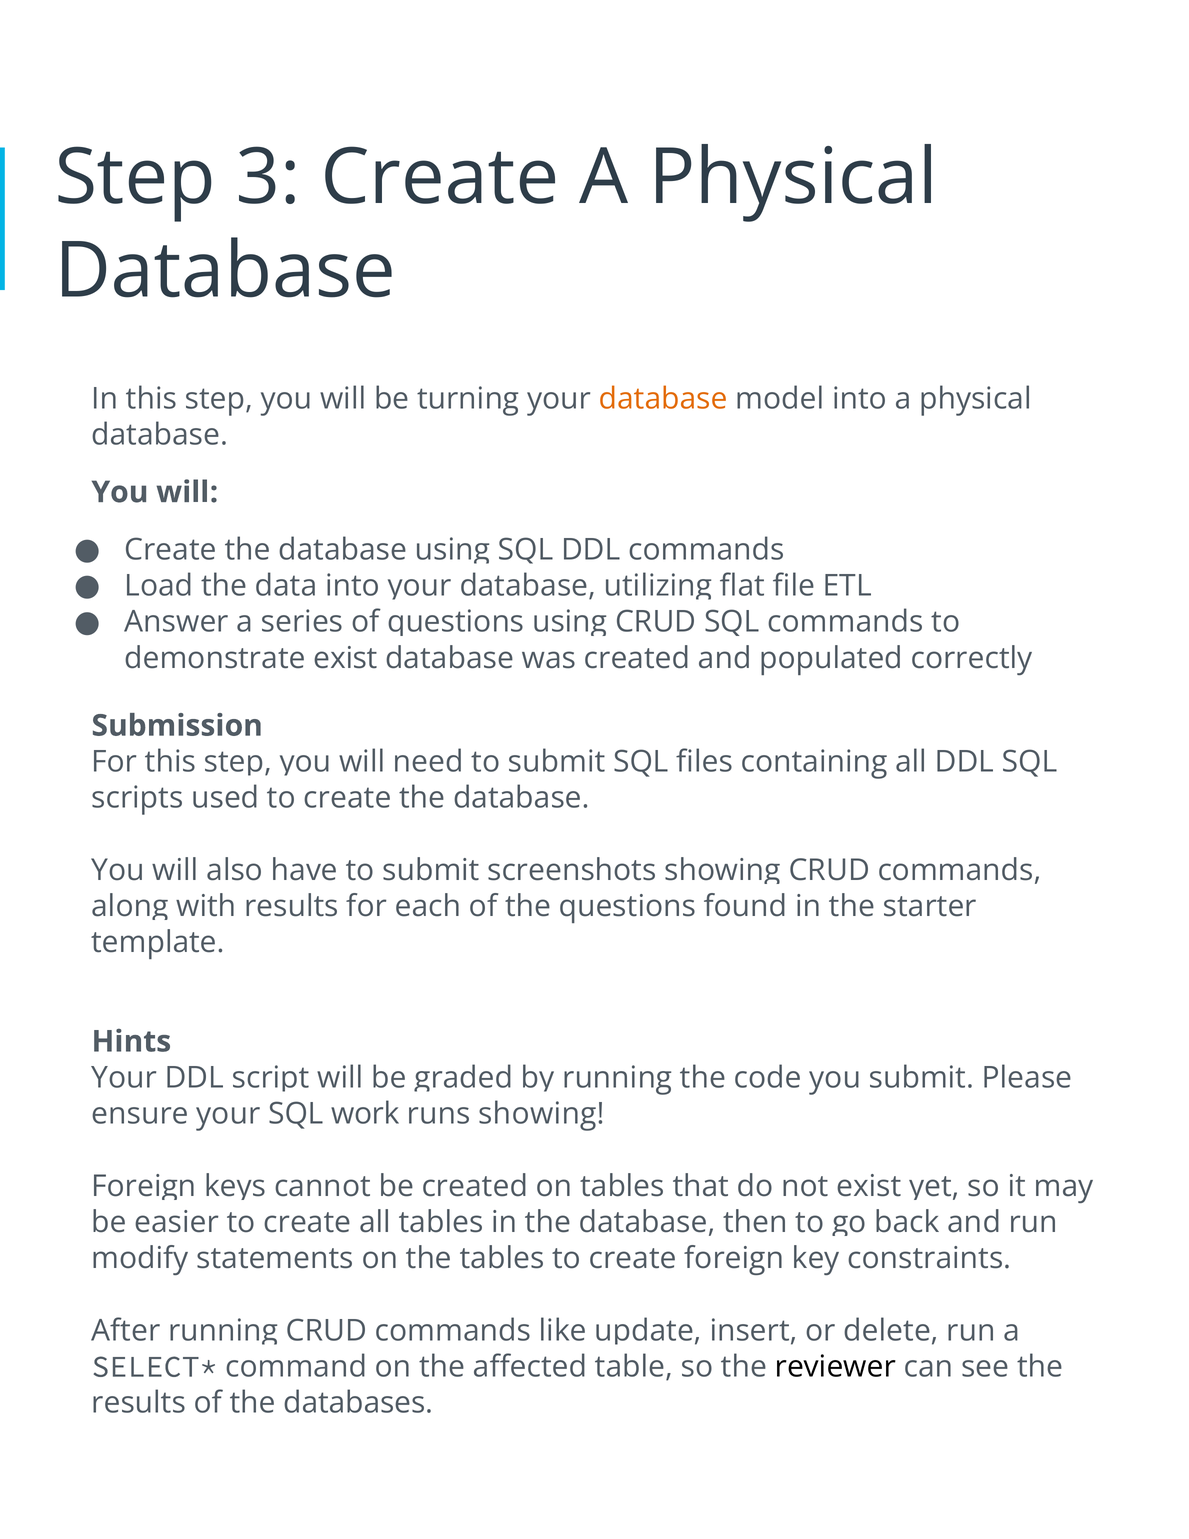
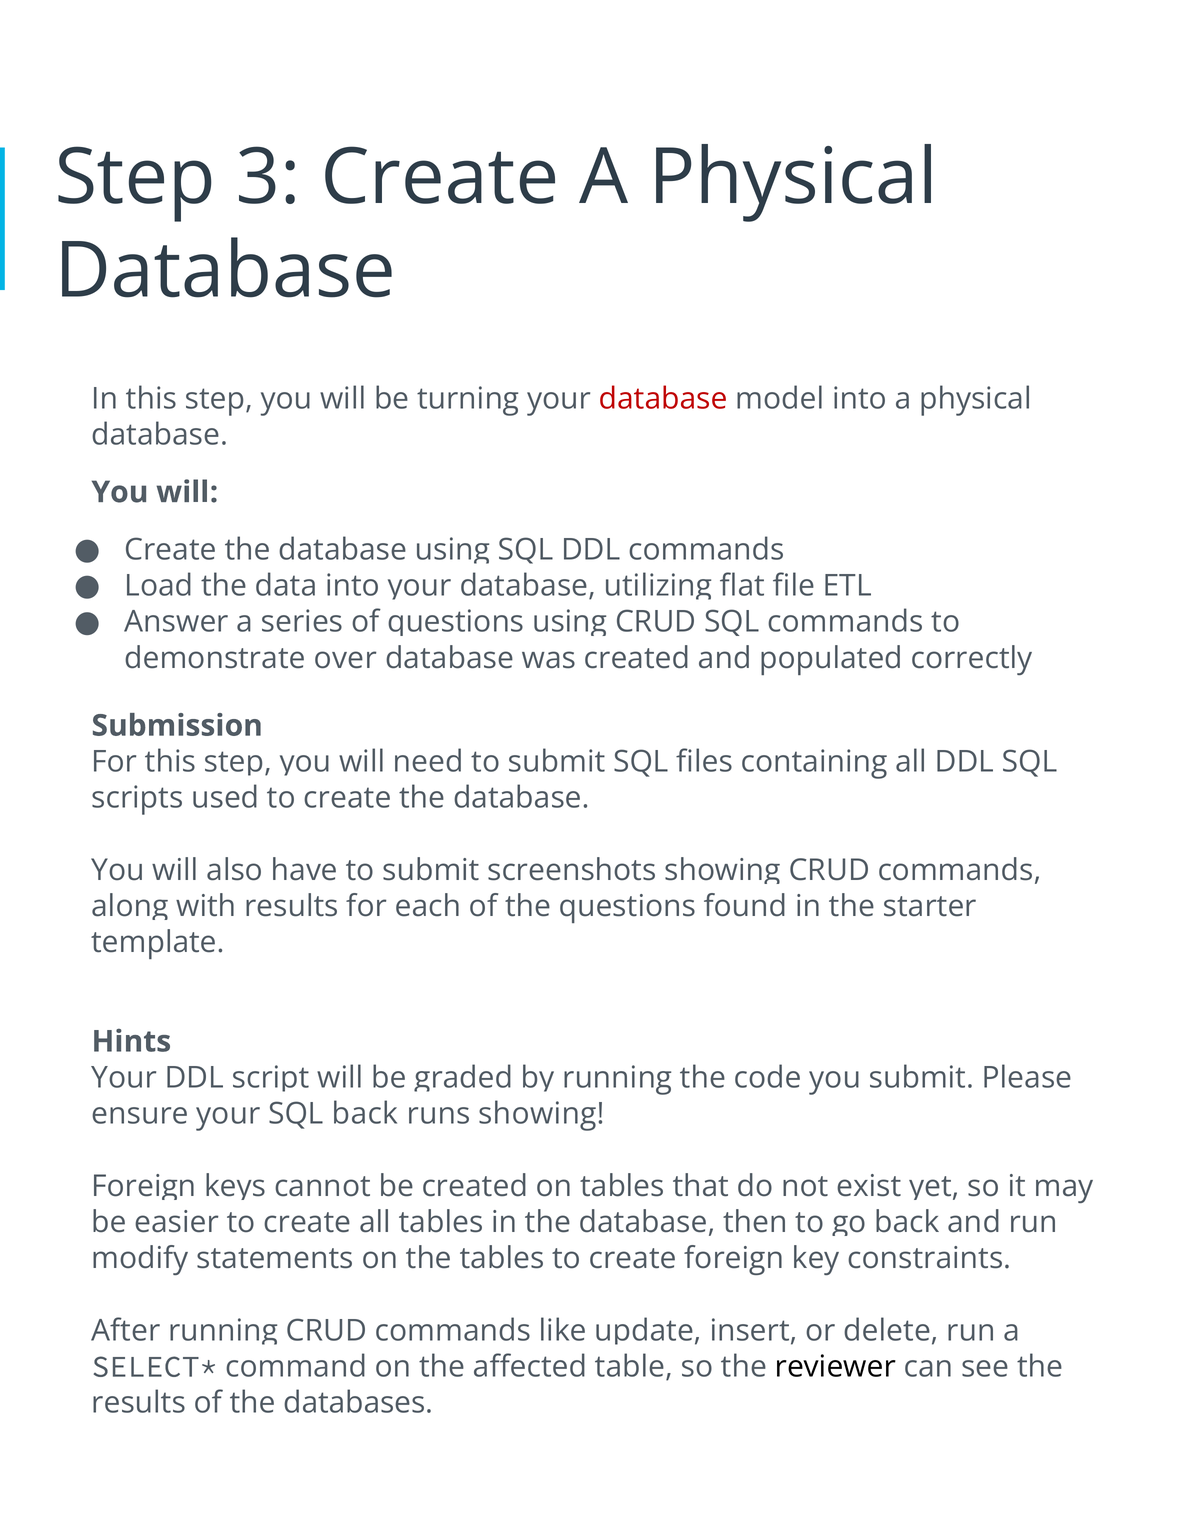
database colour: orange -> red (663, 399)
demonstrate exist: exist -> over (345, 658)
SQL work: work -> back (365, 1114)
